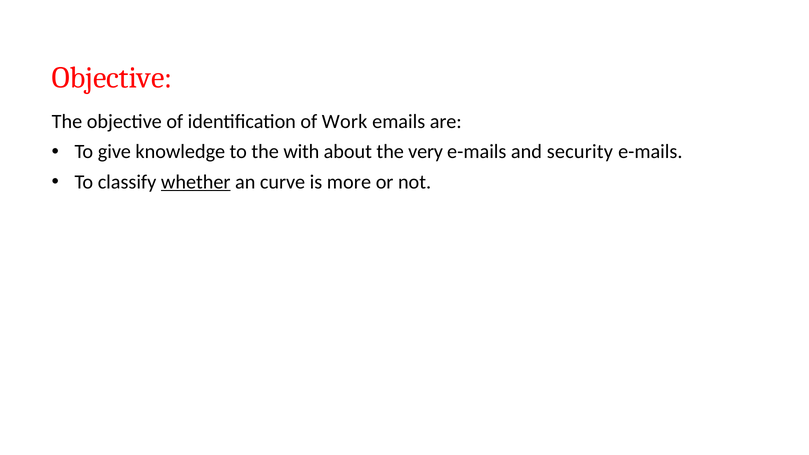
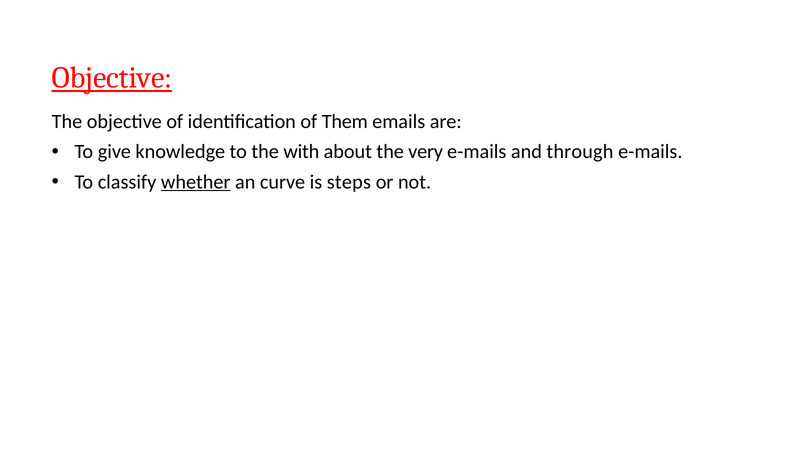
Objective underline: none -> present (112, 78)
Work: Work -> Them (345, 121)
security: security -> through (580, 152)
more: more -> steps (349, 182)
